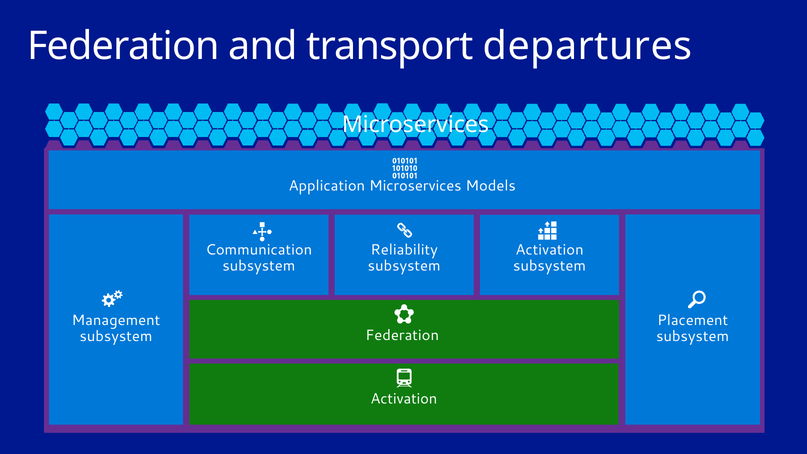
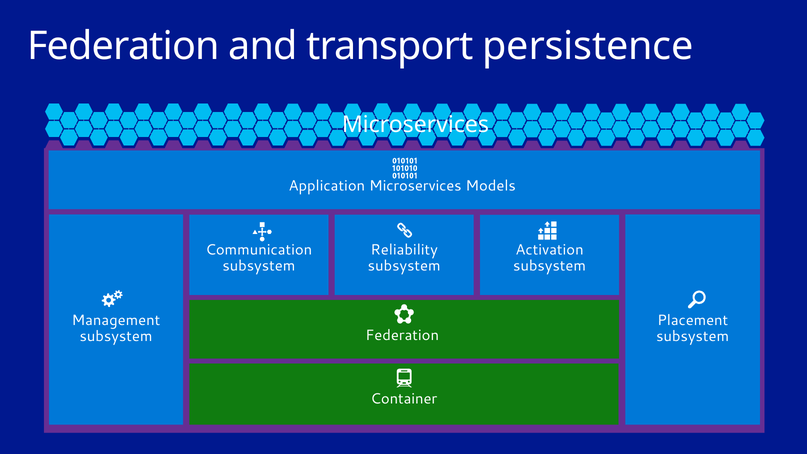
departures: departures -> persistence (588, 46)
Activation: Activation -> Container (404, 399)
